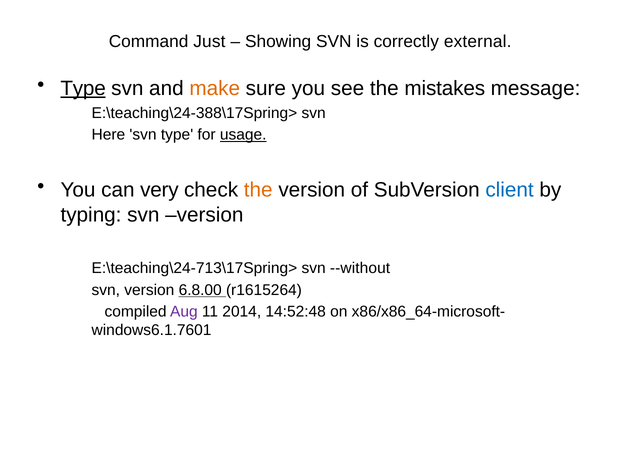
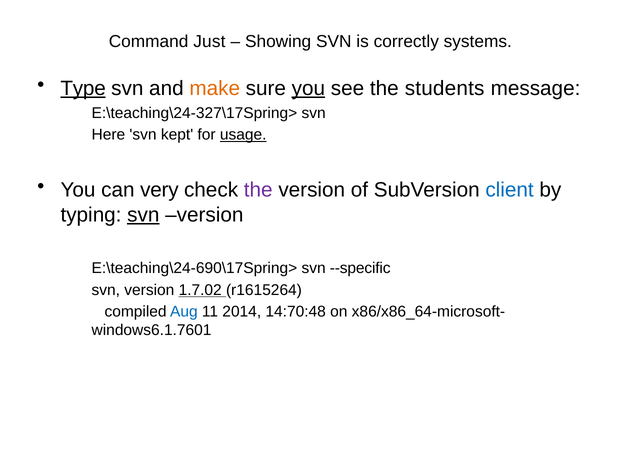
external: external -> systems (478, 42)
you underline: none -> present (308, 88)
mistakes: mistakes -> students (445, 88)
E:\teaching\24-388\17Spring>: E:\teaching\24-388\17Spring> -> E:\teaching\24-327\17Spring> (194, 113)
svn type: type -> kept (177, 135)
the colour: orange -> purple (258, 190)
svn underline: none -> present (143, 215)
E:\teaching\24-713\17Spring>: E:\teaching\24-713\17Spring> -> E:\teaching\24-690\17Spring> (194, 268)
--without: --without -> --specific (360, 268)
6.8.00: 6.8.00 -> 1.7.02 (200, 290)
Aug colour: purple -> blue (184, 312)
14:52:48: 14:52:48 -> 14:70:48 (296, 312)
